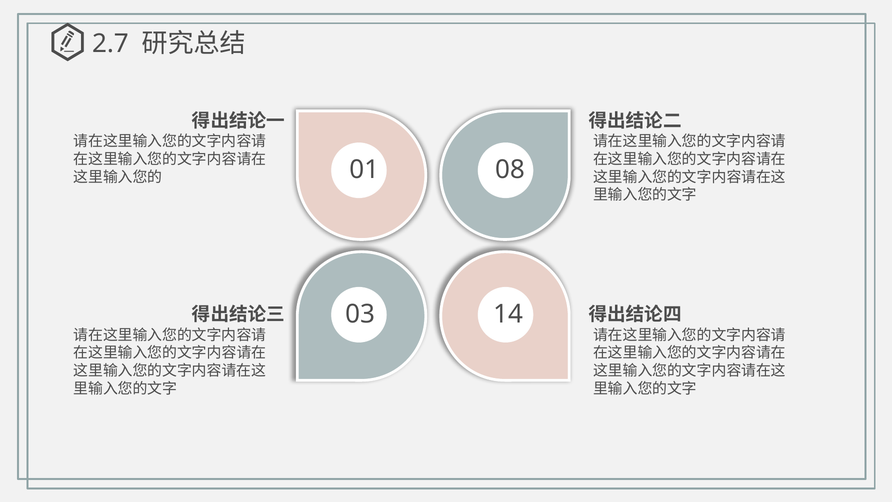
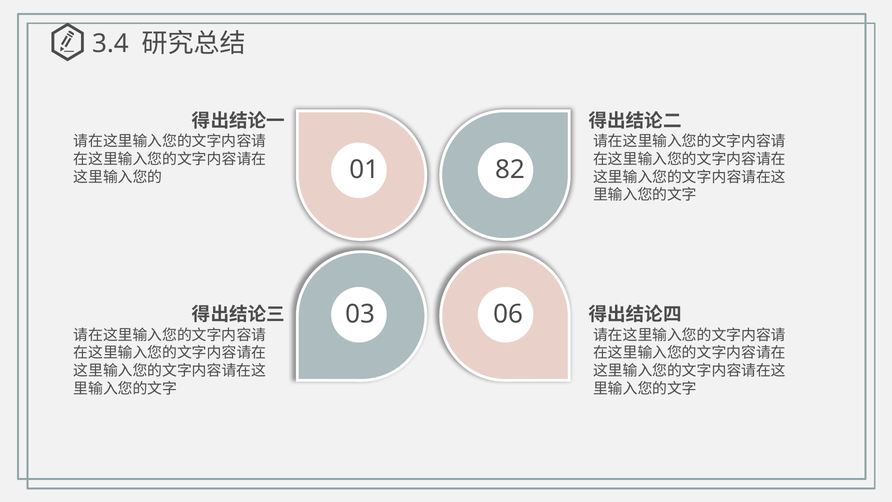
2.7: 2.7 -> 3.4 (110, 43)
08: 08 -> 82 (510, 170)
14: 14 -> 06 (508, 314)
